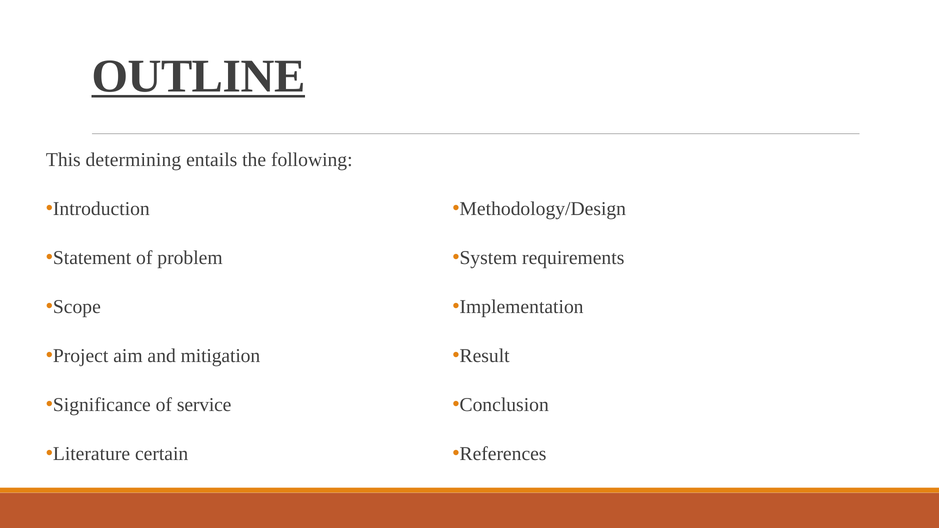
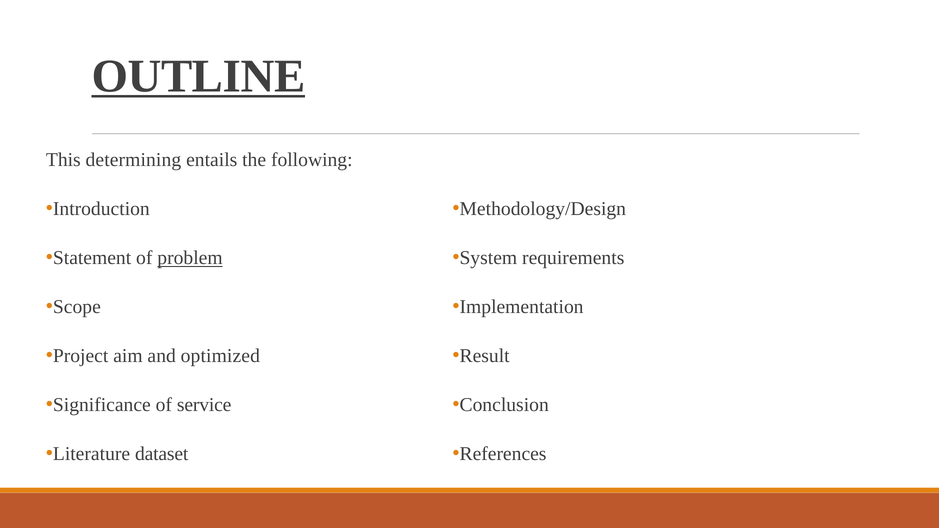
problem underline: none -> present (190, 258)
mitigation: mitigation -> optimized (220, 356)
certain: certain -> dataset (162, 454)
